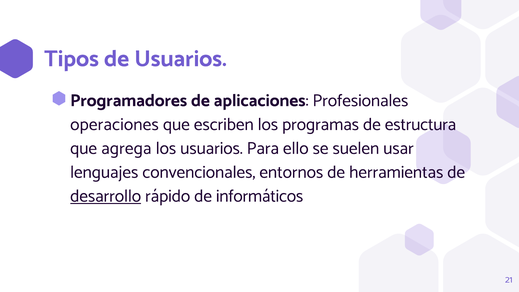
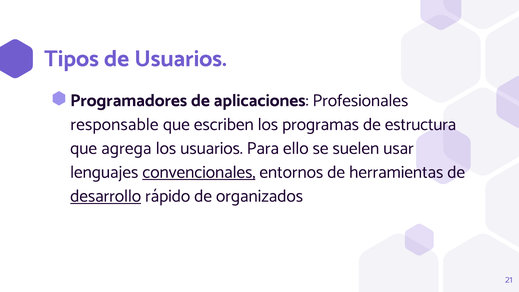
operaciones: operaciones -> responsable (114, 124)
convencionales underline: none -> present (199, 172)
informáticos: informáticos -> organizados (260, 196)
